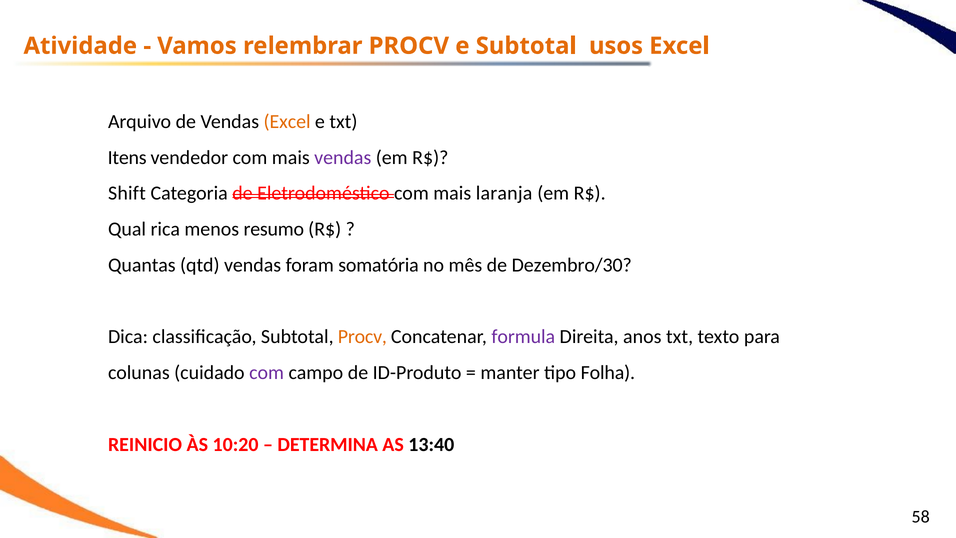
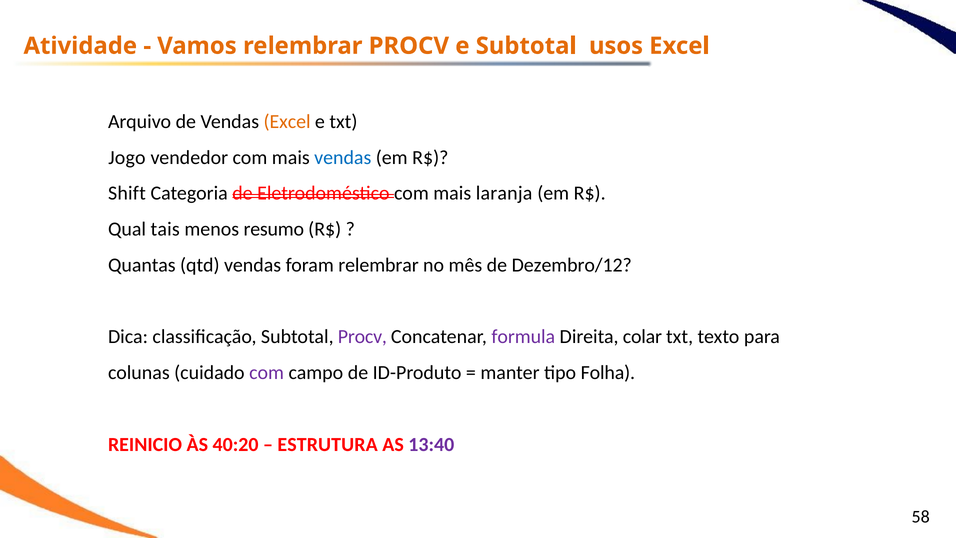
Itens: Itens -> Jogo (127, 157)
vendas colour: purple -> blue (343, 157)
rica: rica -> tais (165, 229)
foram somatória: somatória -> relembrar (379, 265)
Dezembro/30: Dezembro/30 -> Dezembro/12 (572, 265)
Procv colour: orange -> purple (362, 337)
anos: anos -> colar (642, 337)
10:20: 10:20 -> 40:20 (236, 444)
DETERMINA: DETERMINA -> ESTRUTURA (328, 444)
13:40 colour: black -> purple (431, 444)
